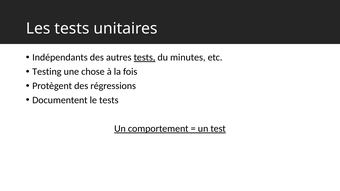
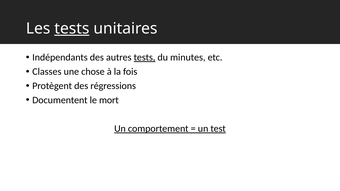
tests underline: none -> present (72, 29)
Testing: Testing -> Classes (47, 72)
le tests: tests -> mort (109, 100)
